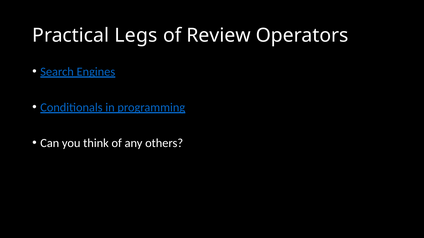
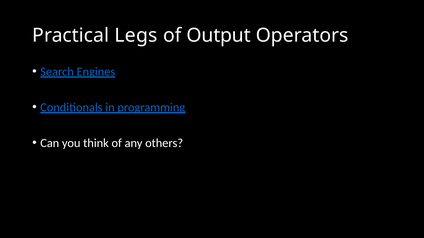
Review: Review -> Output (219, 36)
